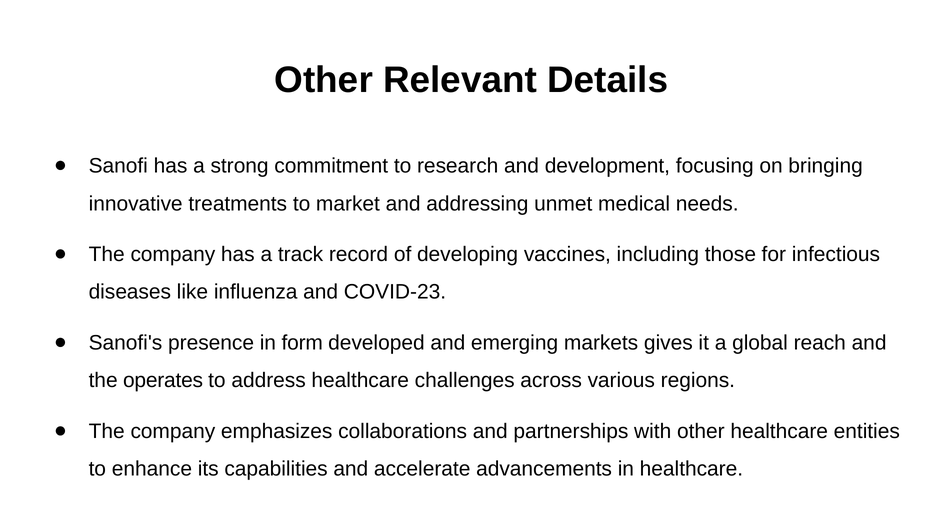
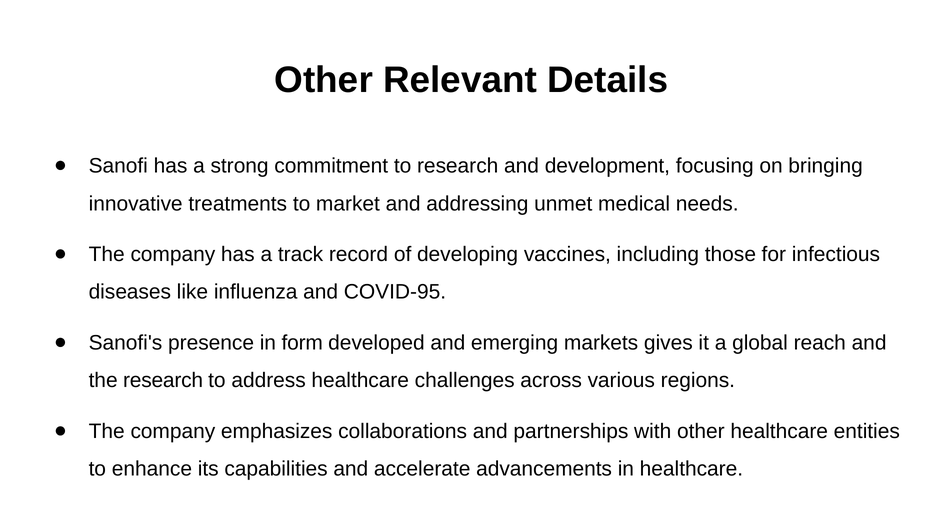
COVID-23: COVID-23 -> COVID-95 (395, 292)
the operates: operates -> research (163, 381)
